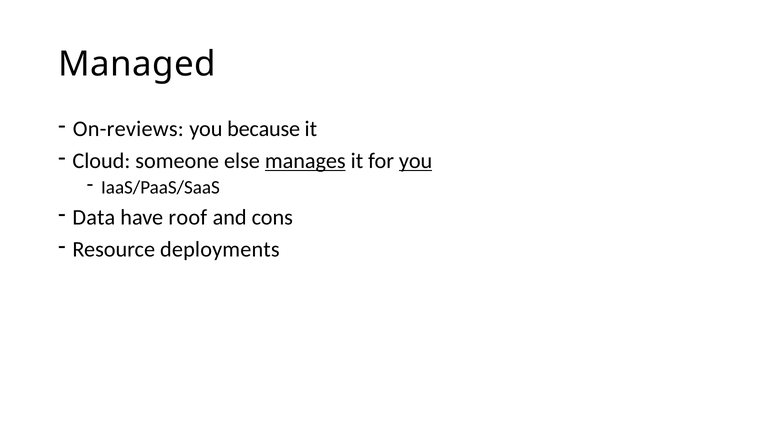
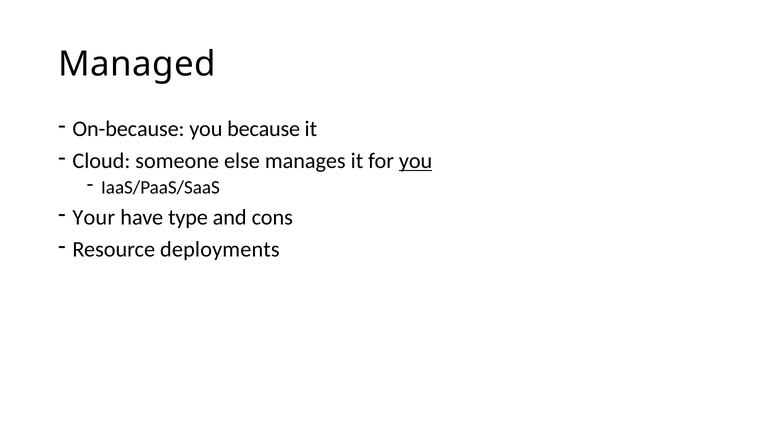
On-reviews: On-reviews -> On-because (128, 129)
manages underline: present -> none (305, 161)
Data: Data -> Your (94, 218)
roof: roof -> type (188, 218)
